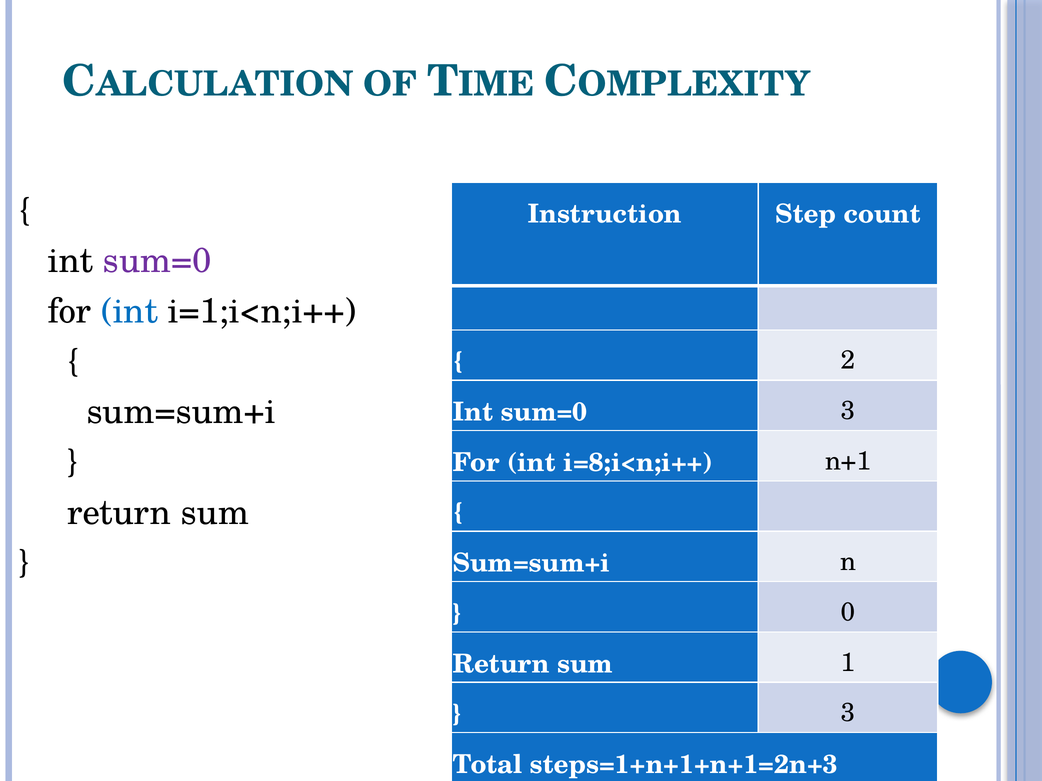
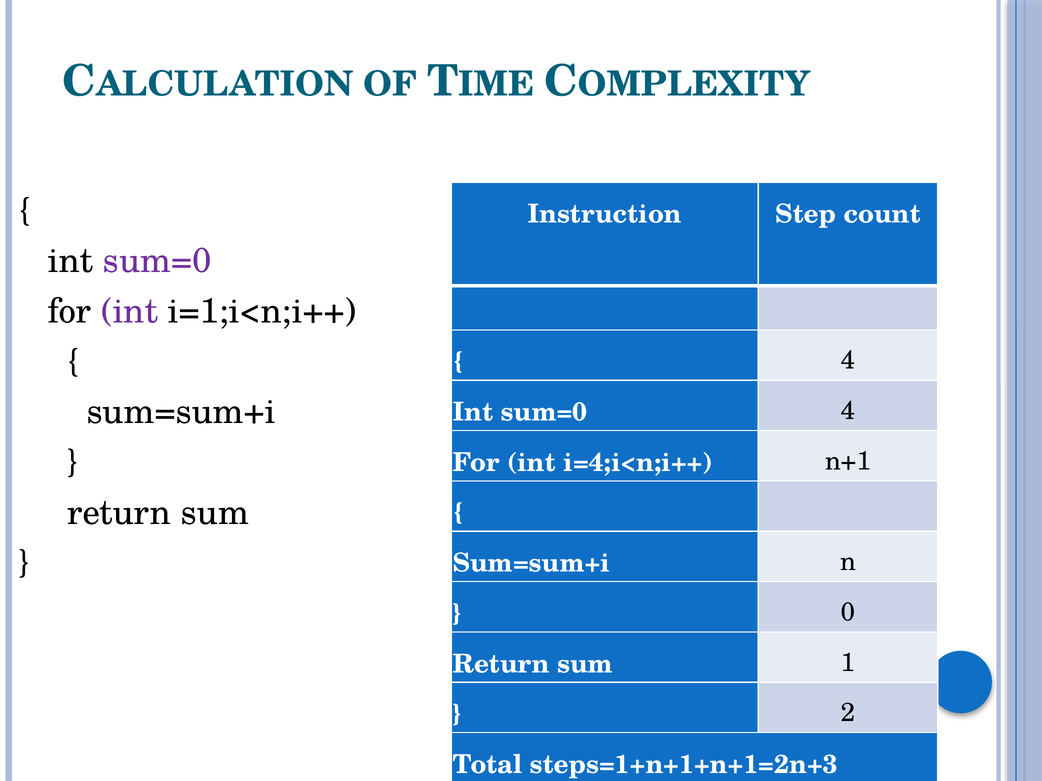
int colour: blue -> purple (130, 312)
2: 2 -> 4 (848, 361)
sum=0 3: 3 -> 4 (848, 411)
i=8;i<n;i++: i=8;i<n;i++ -> i=4;i<n;i++ (638, 463)
3: 3 -> 2 (848, 713)
